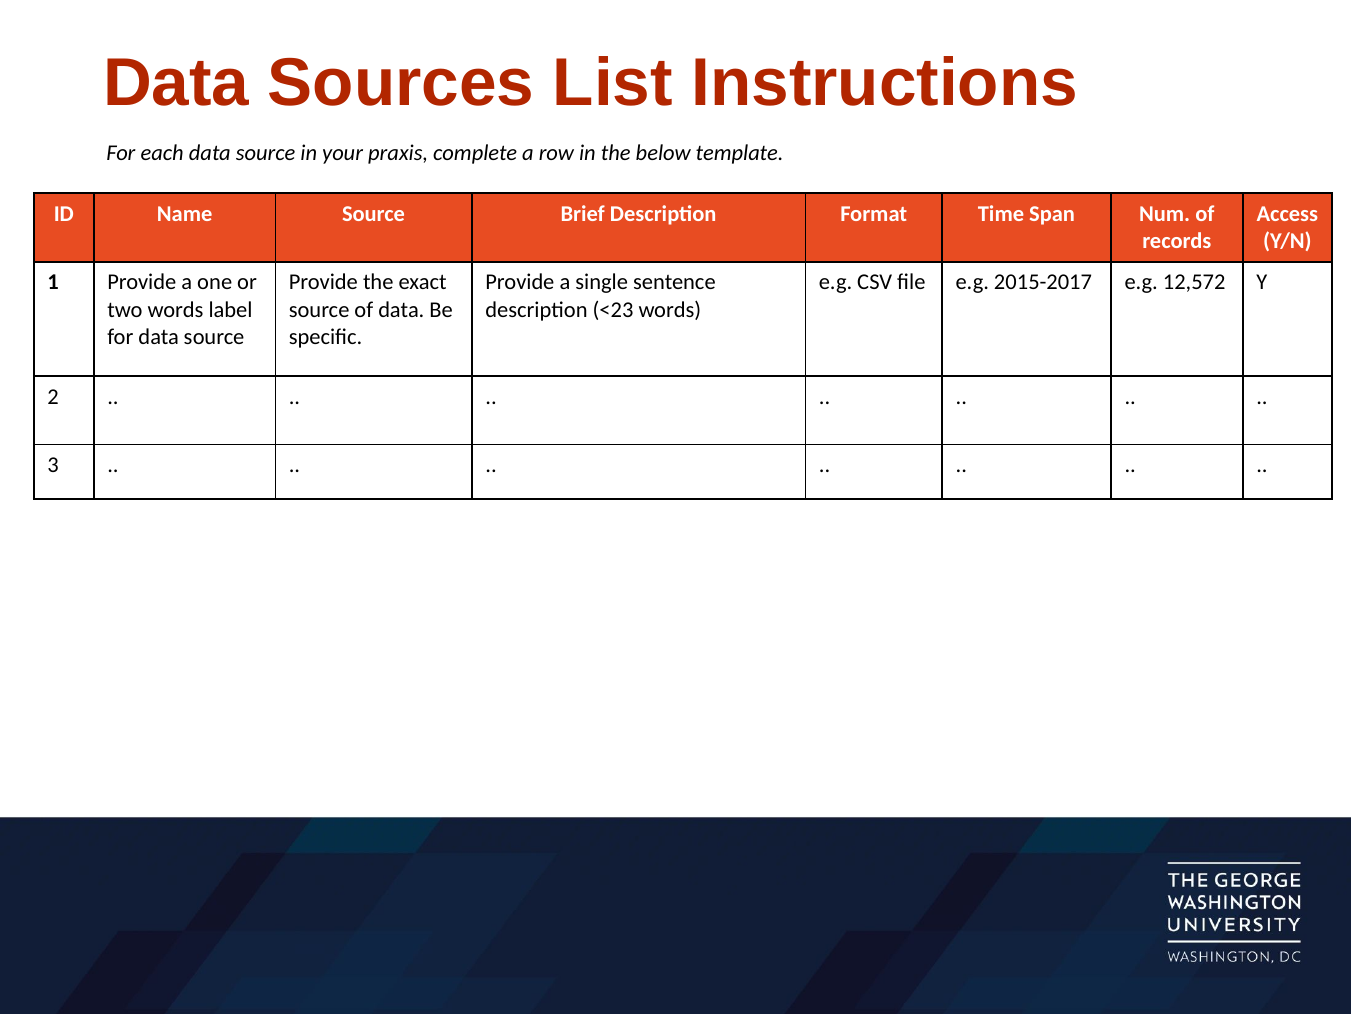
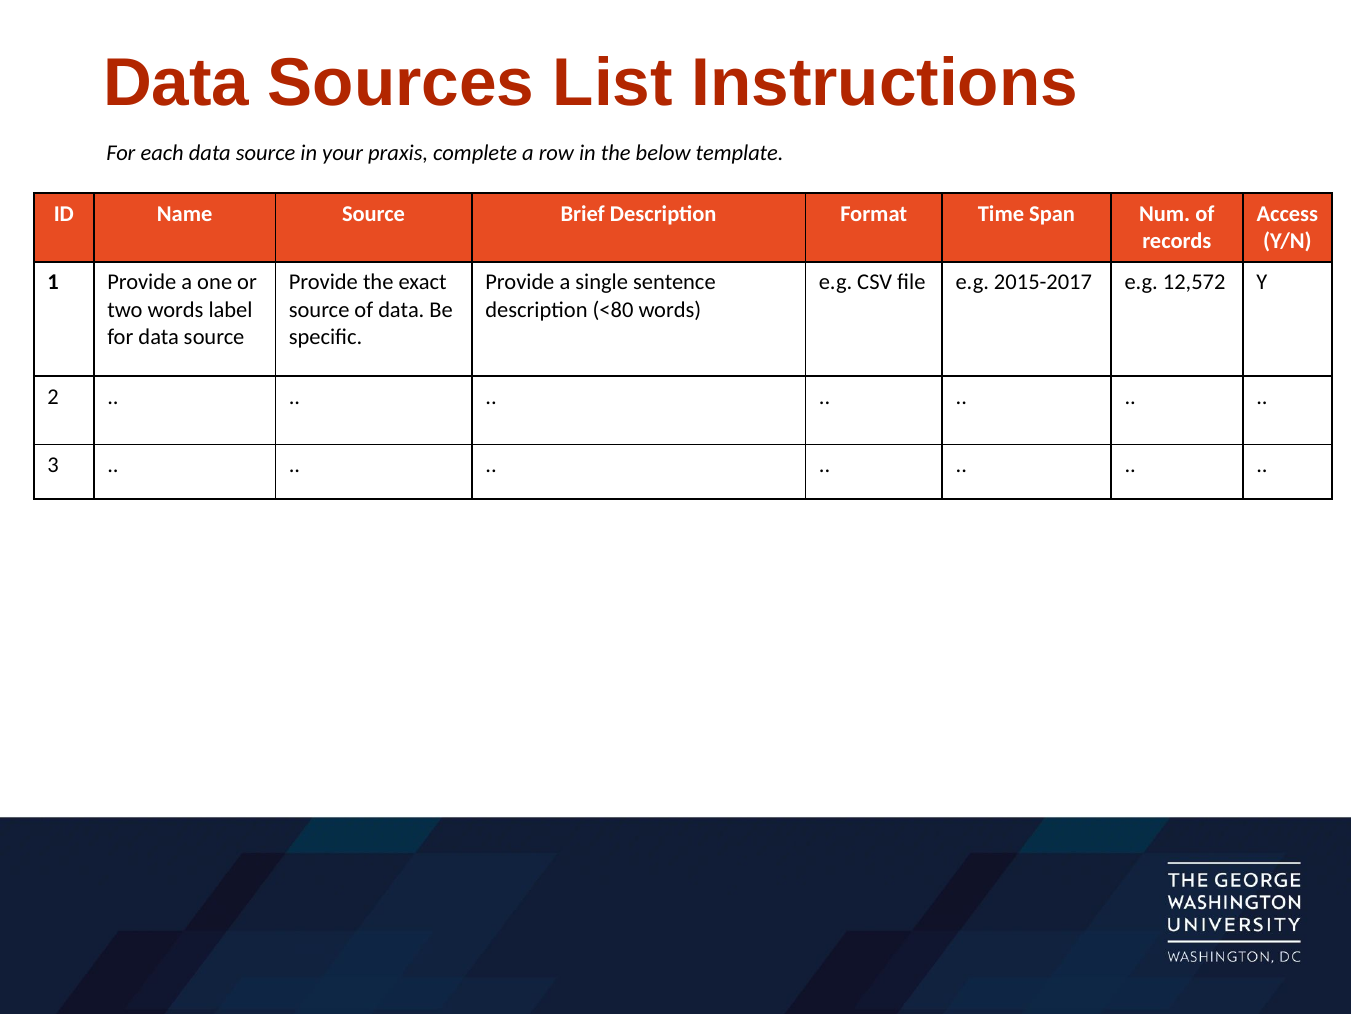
<23: <23 -> <80 (613, 310)
